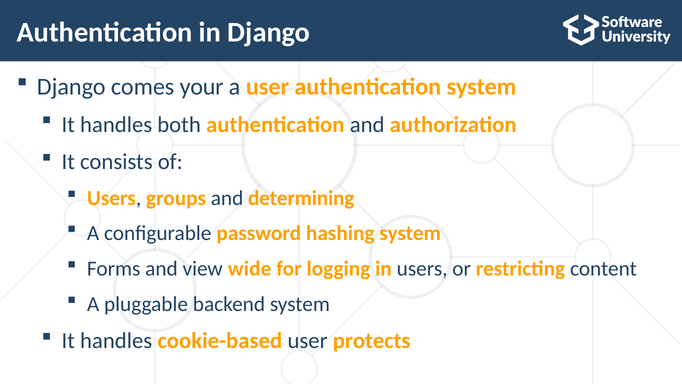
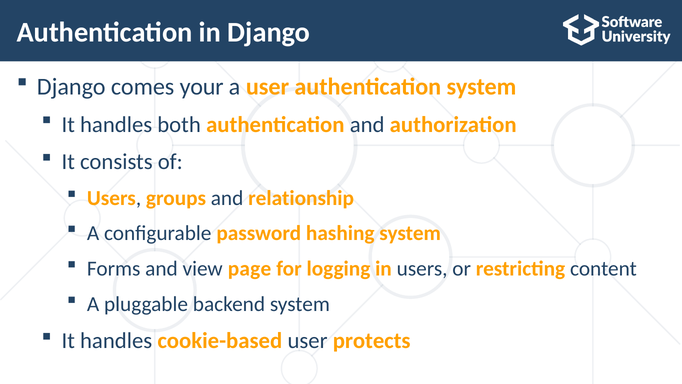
determining: determining -> relationship (301, 198)
wide: wide -> page (250, 269)
